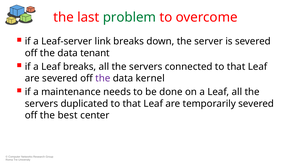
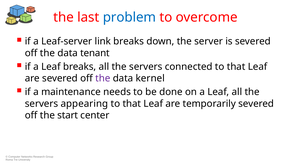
problem colour: green -> blue (129, 17)
duplicated: duplicated -> appearing (84, 103)
best: best -> start (68, 115)
